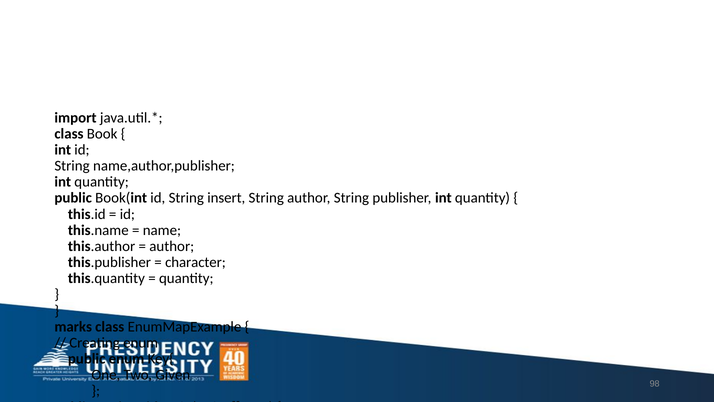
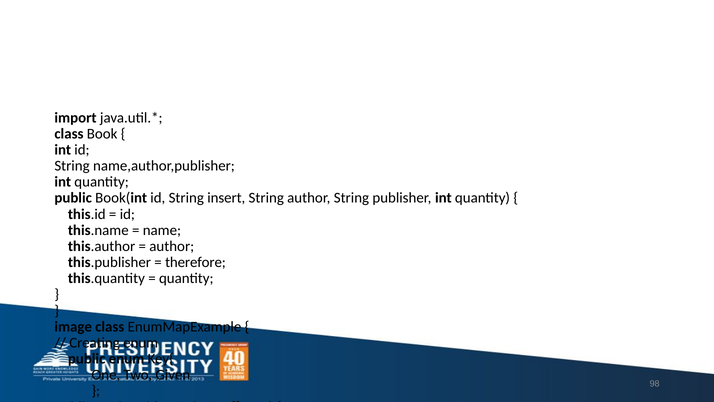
character: character -> therefore (195, 262)
marks: marks -> image (73, 326)
